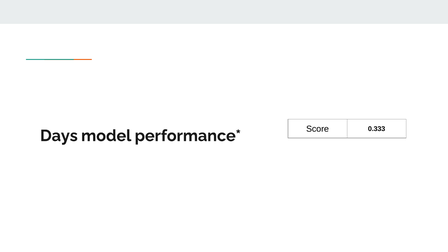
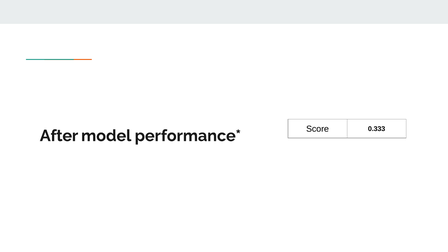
Days: Days -> After (59, 136)
